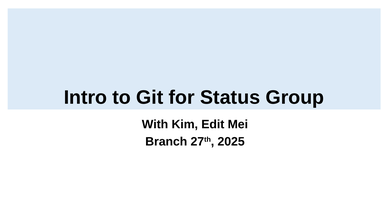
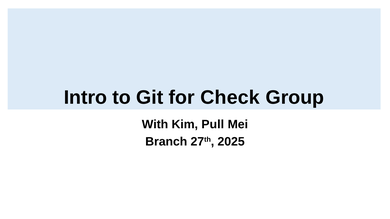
Status: Status -> Check (230, 98)
Edit: Edit -> Pull (213, 125)
